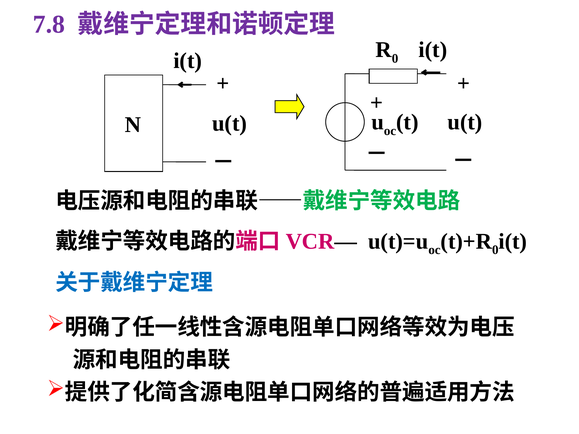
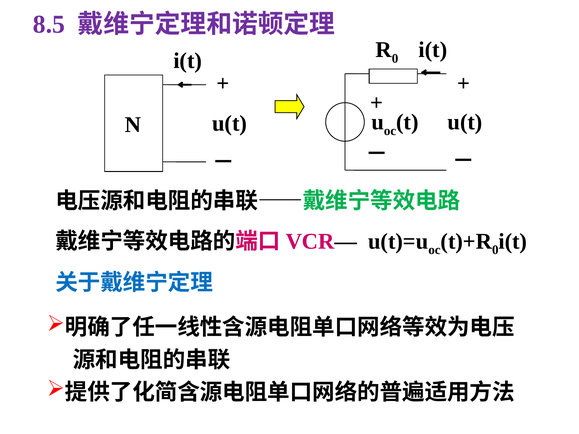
7.8: 7.8 -> 8.5 (49, 24)
